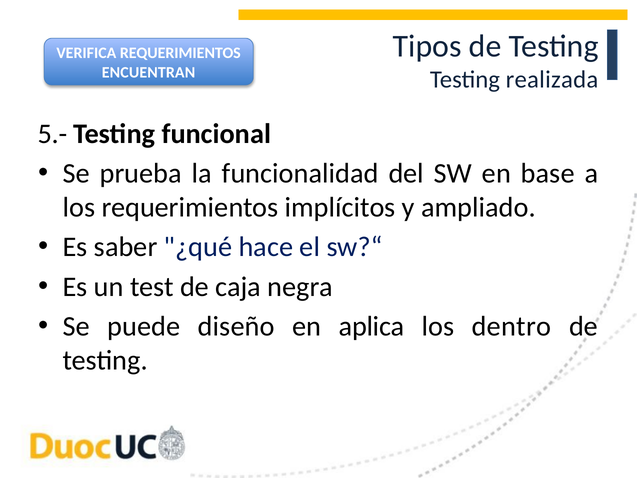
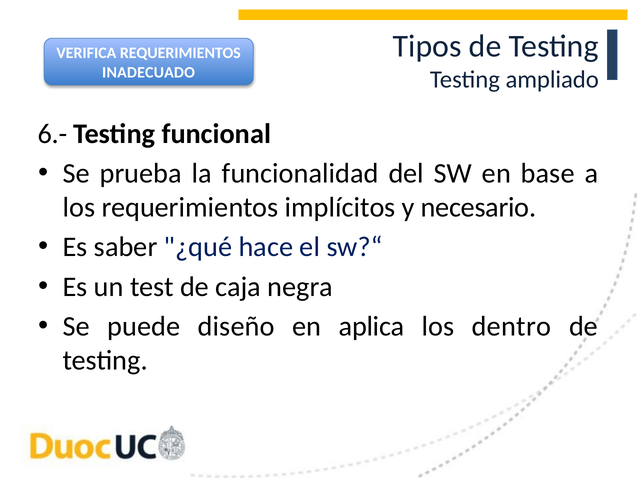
ENCUENTRAN: ENCUENTRAN -> INADECUADO (149, 72)
realizada: realizada -> ampliado (552, 80)
5.-: 5.- -> 6.- (53, 134)
ampliado: ampliado -> necesario (479, 207)
